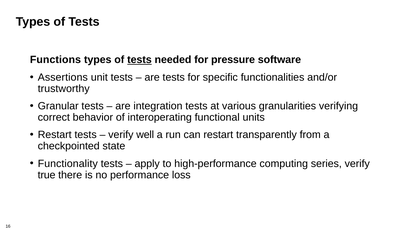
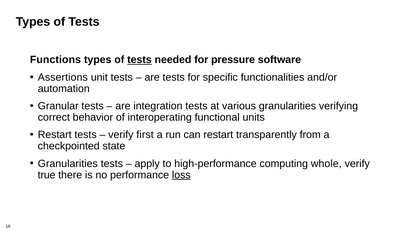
trustworthy: trustworthy -> automation (64, 89)
well: well -> first (145, 135)
Functionality: Functionality -> Granularities (68, 164)
series: series -> whole (326, 164)
loss underline: none -> present (181, 175)
